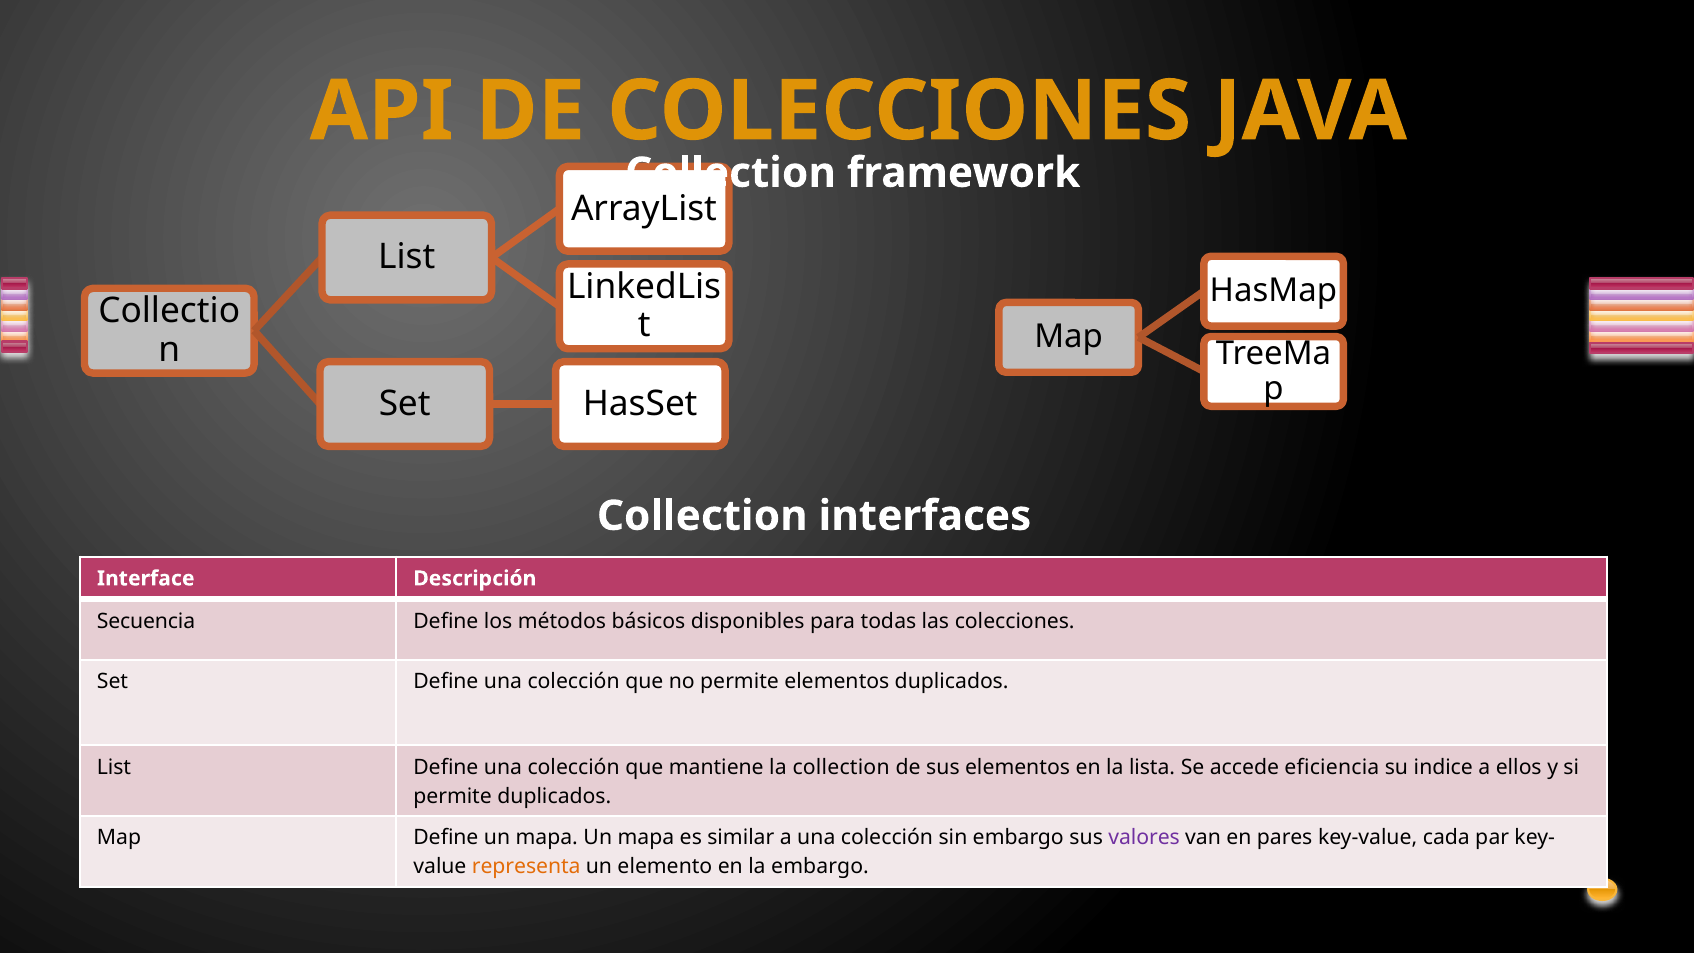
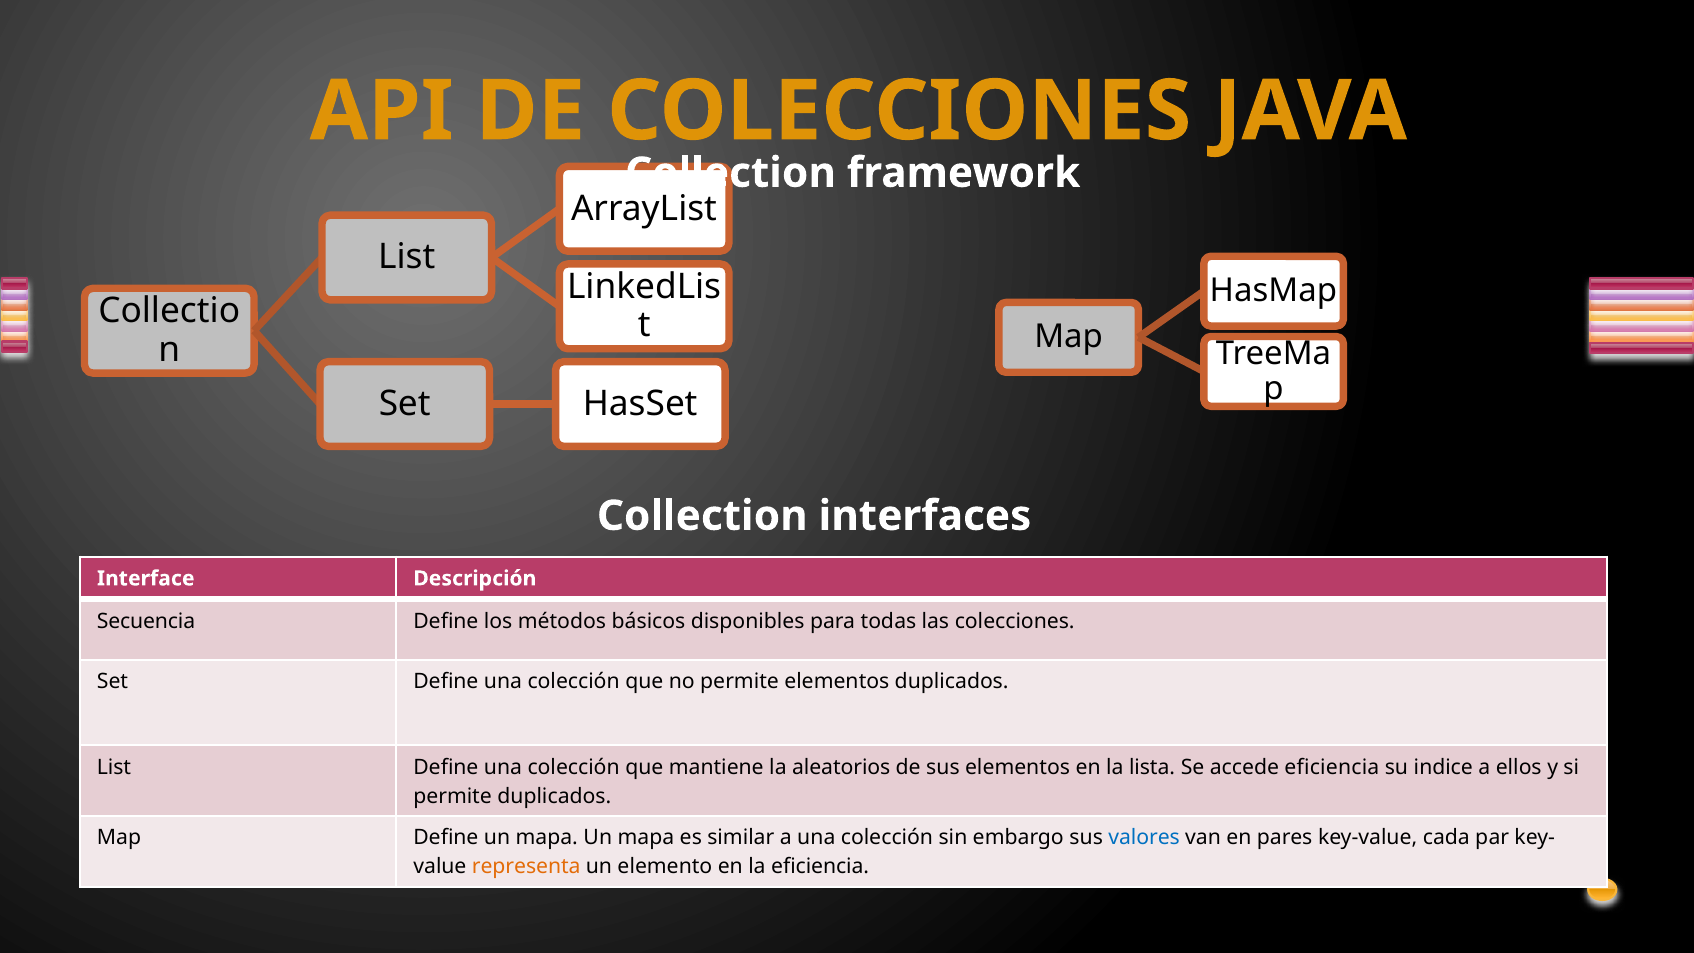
la collection: collection -> aleatorios (841, 767)
valores colour: purple -> blue (1144, 838)
la embargo: embargo -> eficiencia (820, 867)
